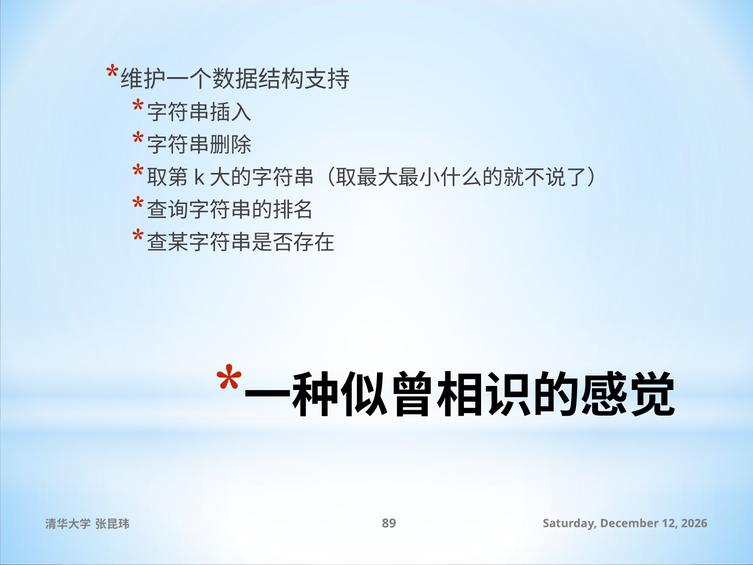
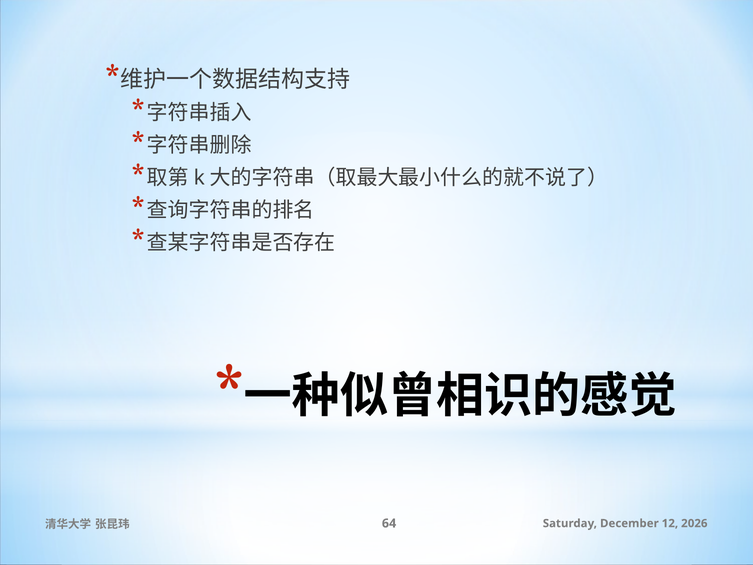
89: 89 -> 64 (389, 523)
